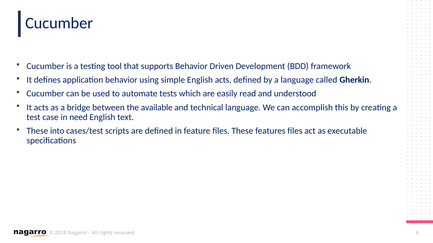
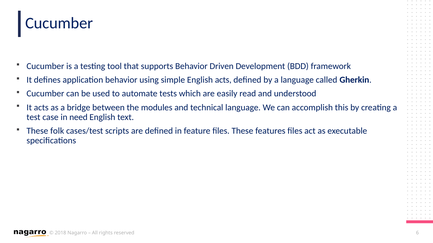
available: available -> modules (157, 108)
into: into -> folk (57, 131)
